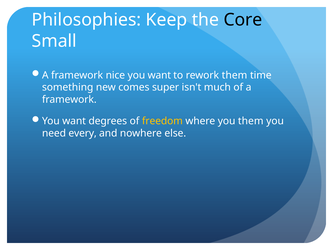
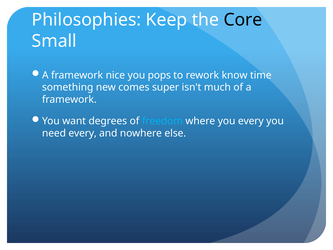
want: want -> pops (159, 75)
rework them: them -> know (235, 75)
freedom colour: yellow -> light blue (162, 121)
you them: them -> every (251, 121)
